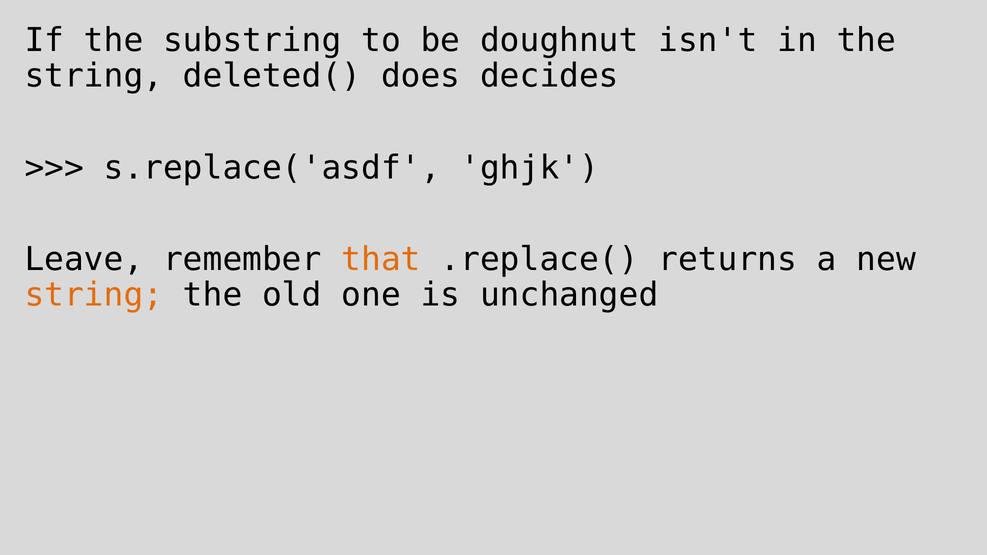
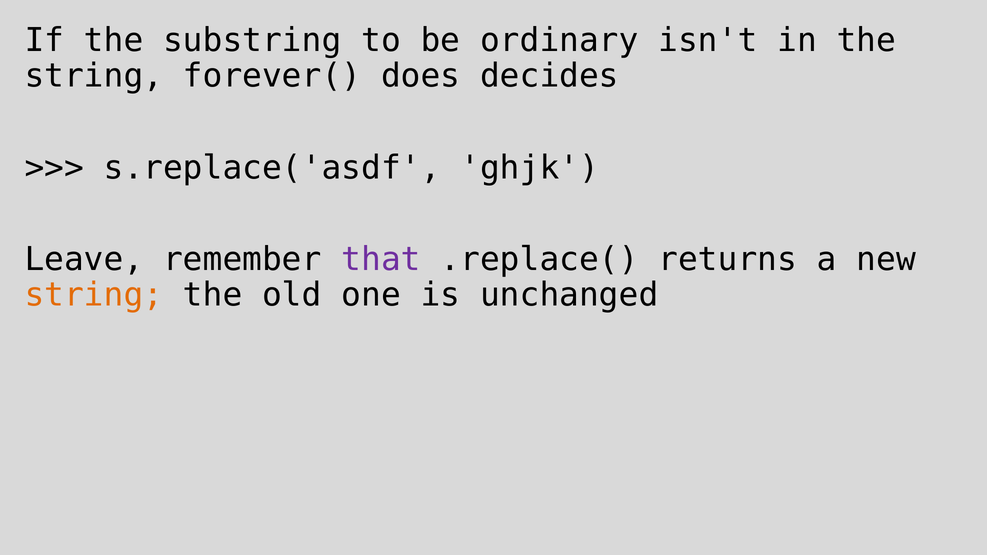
doughnut: doughnut -> ordinary (559, 41)
deleted(: deleted( -> forever( (272, 76)
that colour: orange -> purple (381, 259)
